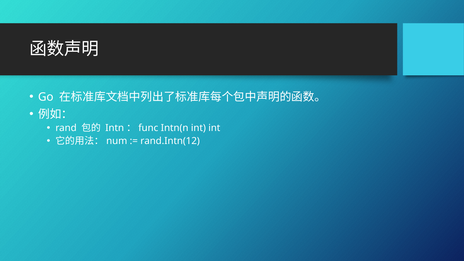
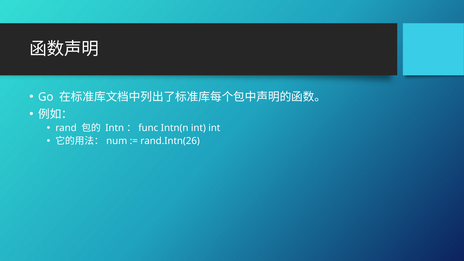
rand.Intn(12: rand.Intn(12 -> rand.Intn(26 (170, 141)
